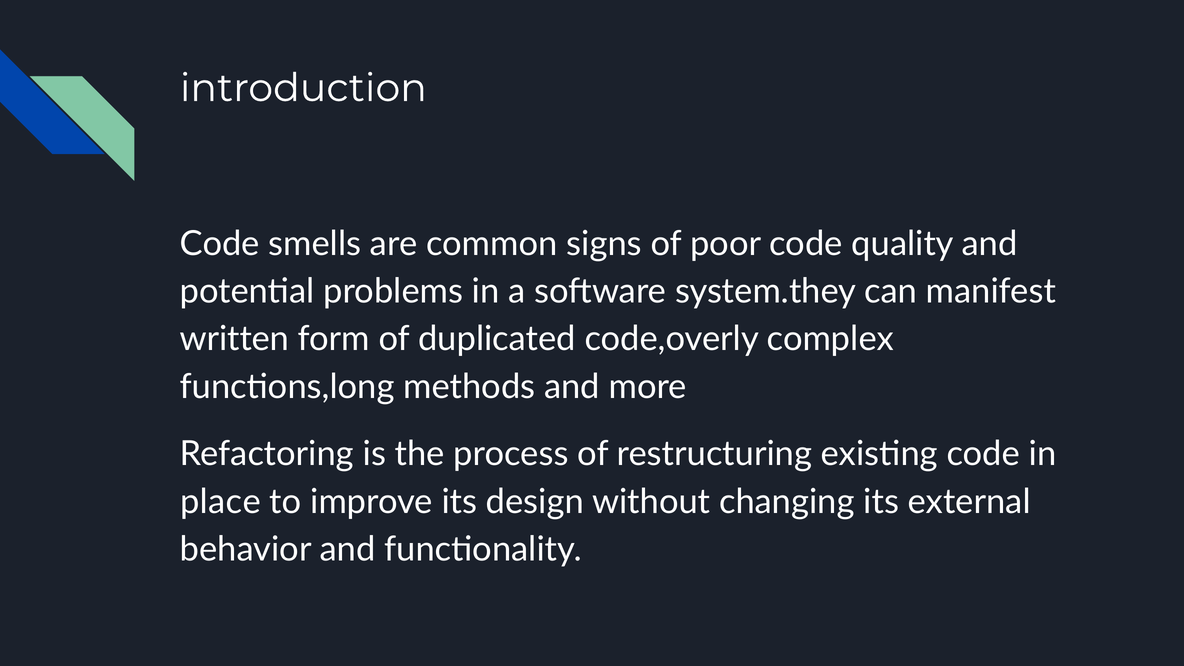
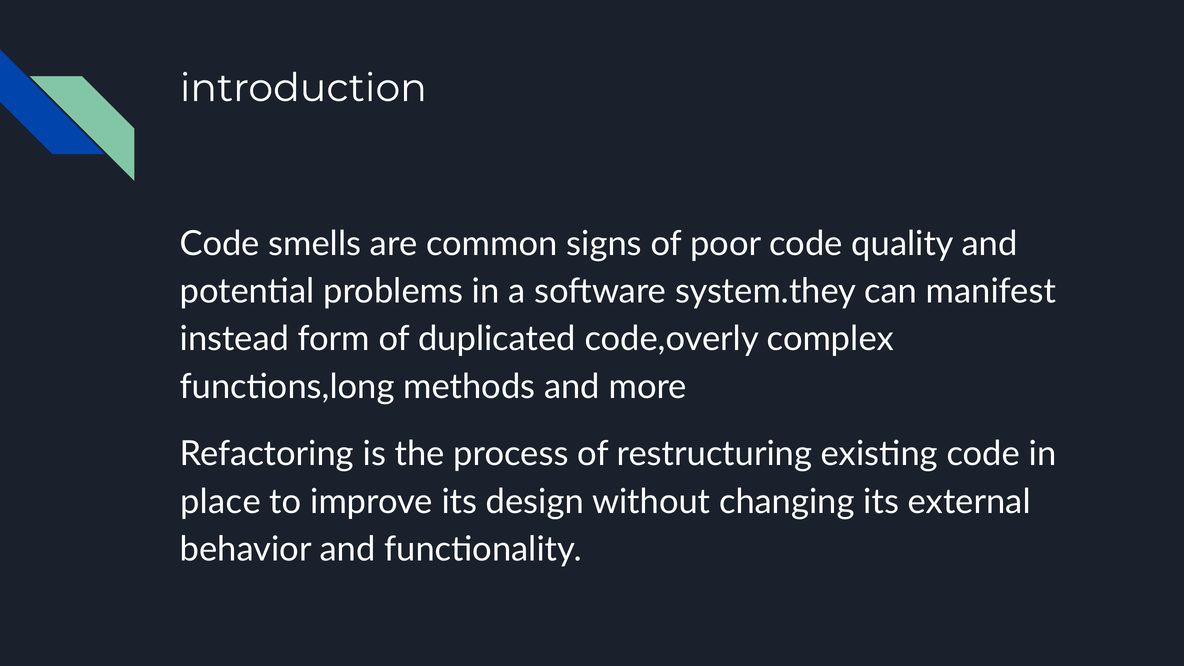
written: written -> instead (234, 339)
